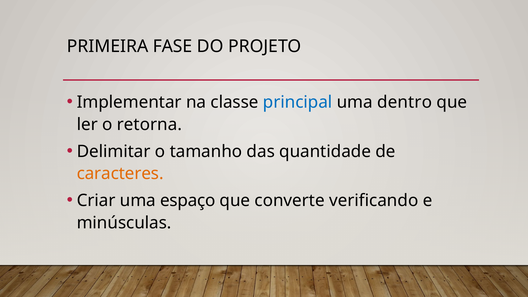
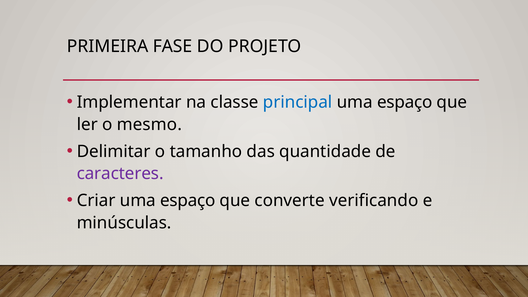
dentro: dentro -> espaço (405, 102)
retorna: retorna -> mesmo (149, 124)
caracteres colour: orange -> purple (120, 174)
